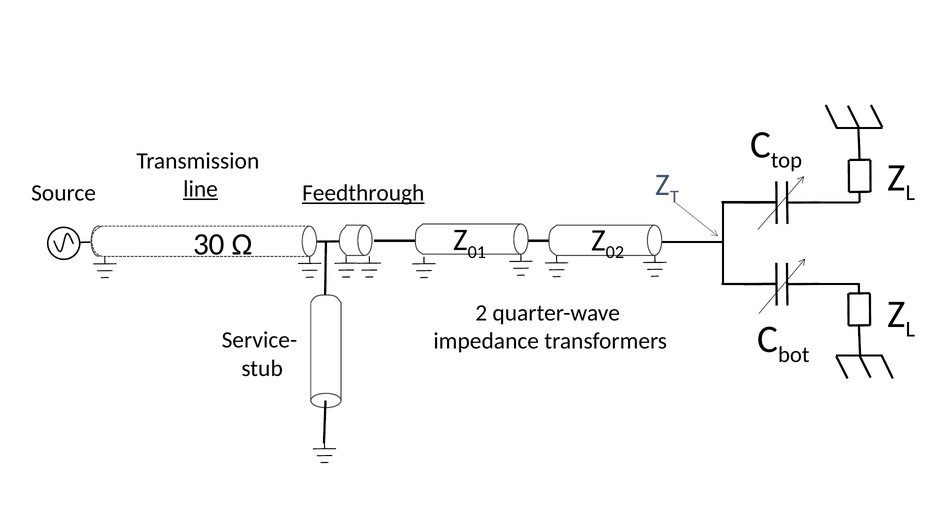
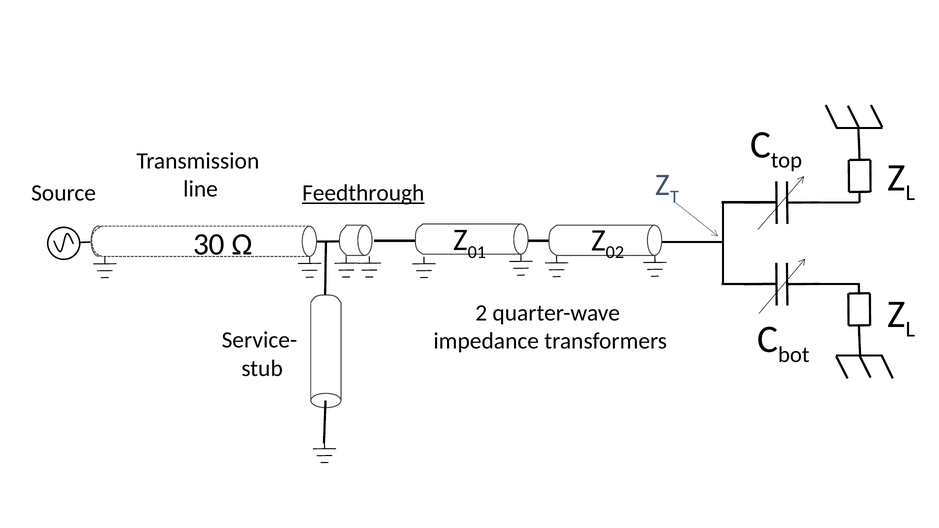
line underline: present -> none (201, 189)
